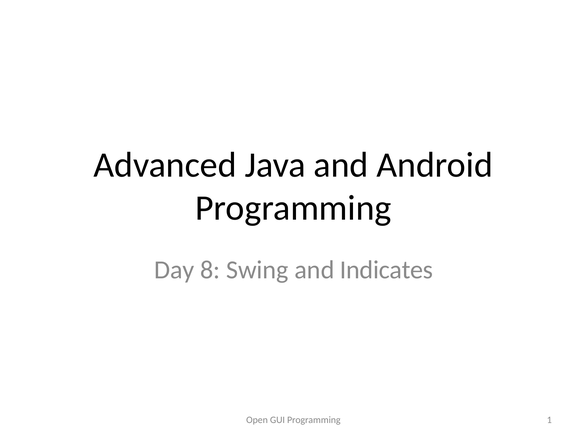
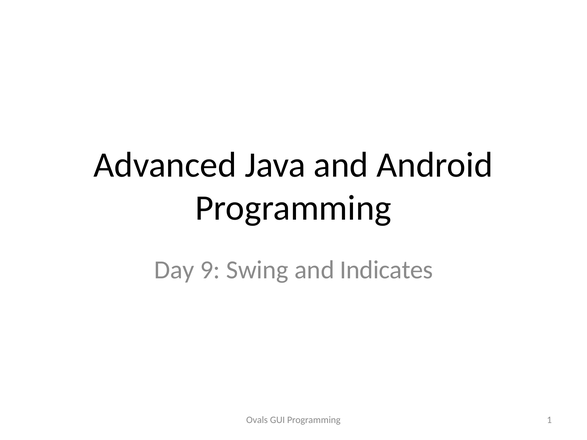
8: 8 -> 9 (210, 270)
Open: Open -> Ovals (257, 420)
